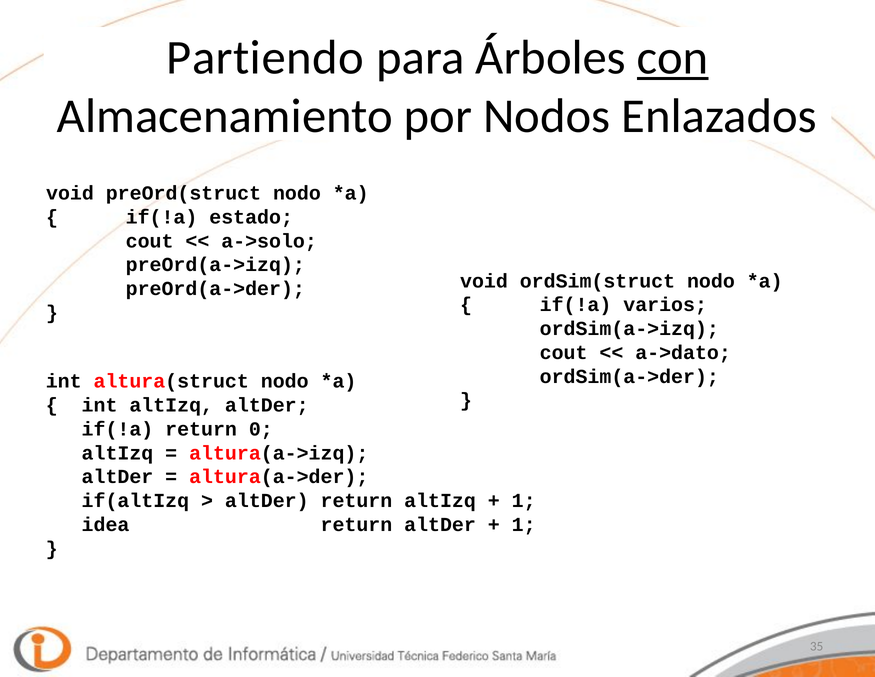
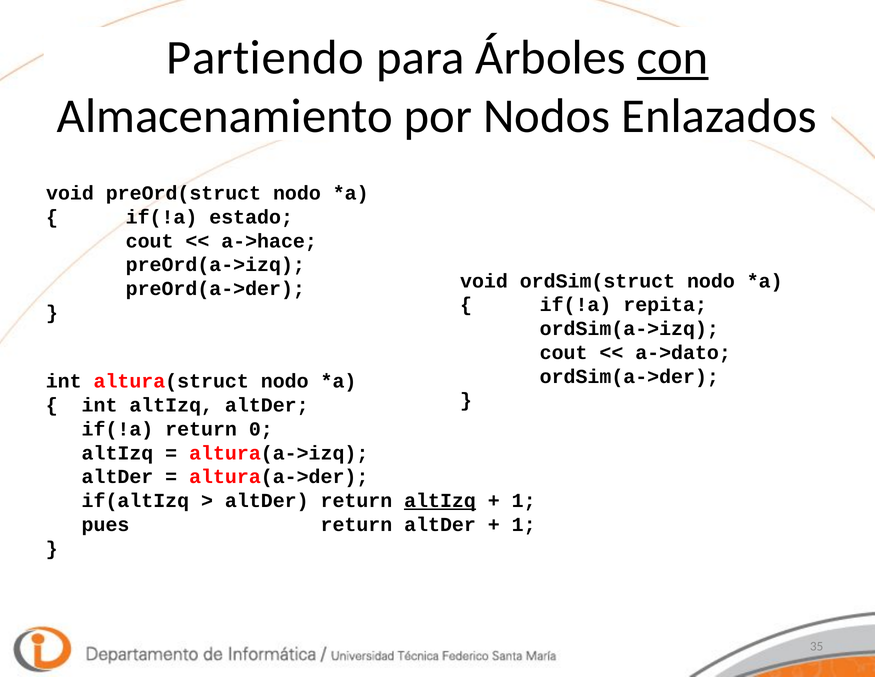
a->solo: a->solo -> a->hace (269, 241)
varios: varios -> repita (665, 305)
altIzq underline: none -> present (440, 501)
idea: idea -> pues (106, 525)
